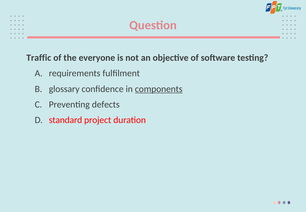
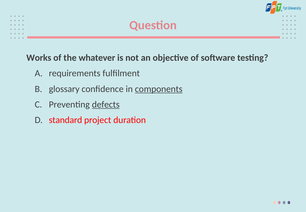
Traffic: Traffic -> Works (39, 58)
everyone: everyone -> whatever (97, 58)
defects underline: none -> present (106, 104)
